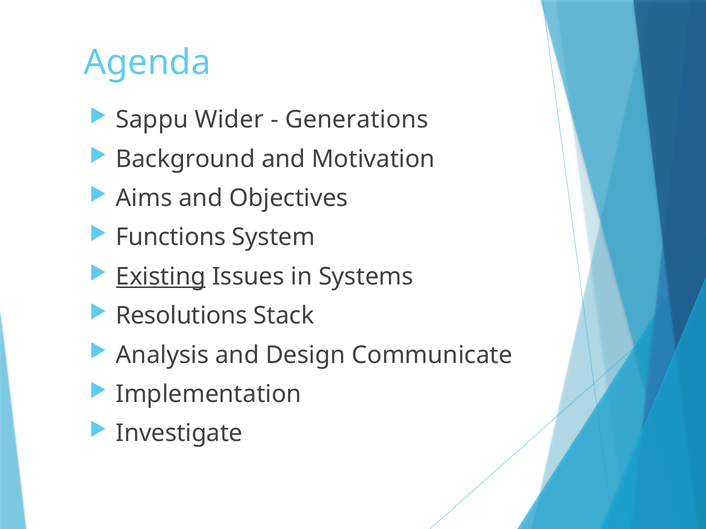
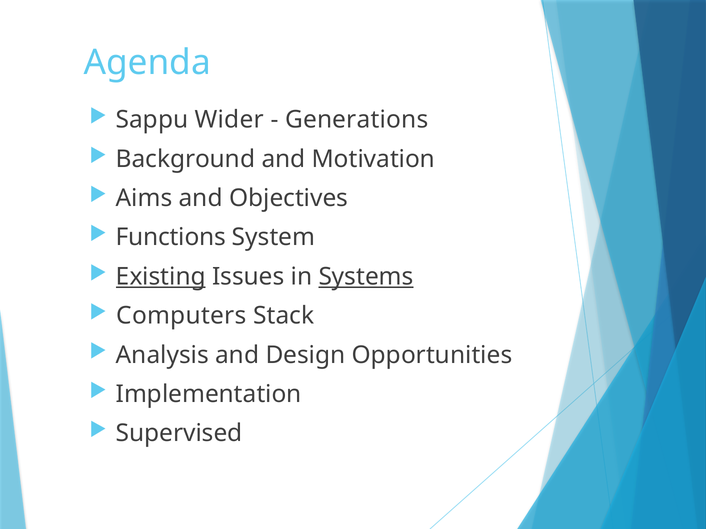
Systems underline: none -> present (366, 277)
Resolutions: Resolutions -> Computers (181, 316)
Communicate: Communicate -> Opportunities (432, 355)
Investigate: Investigate -> Supervised (179, 434)
